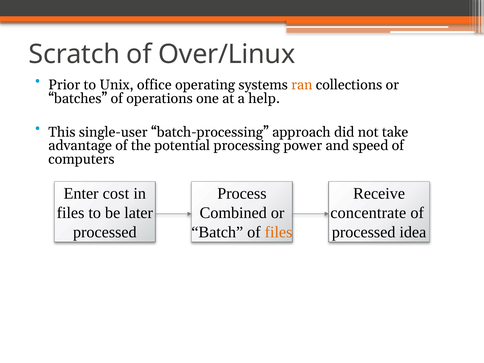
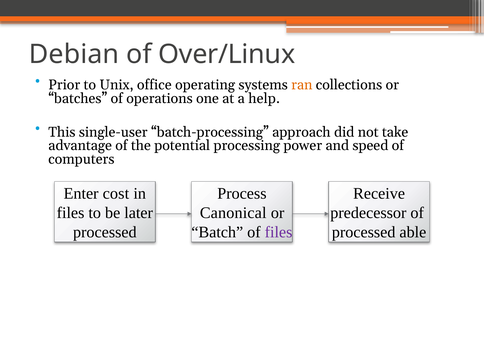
Scratch: Scratch -> Debian (74, 54)
Combined: Combined -> Canonical (233, 213)
concentrate: concentrate -> predecessor (368, 213)
files colour: orange -> purple (279, 232)
idea: idea -> able (413, 232)
